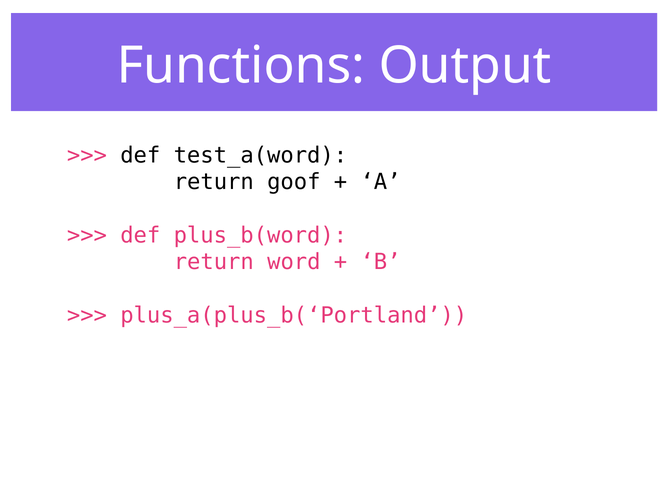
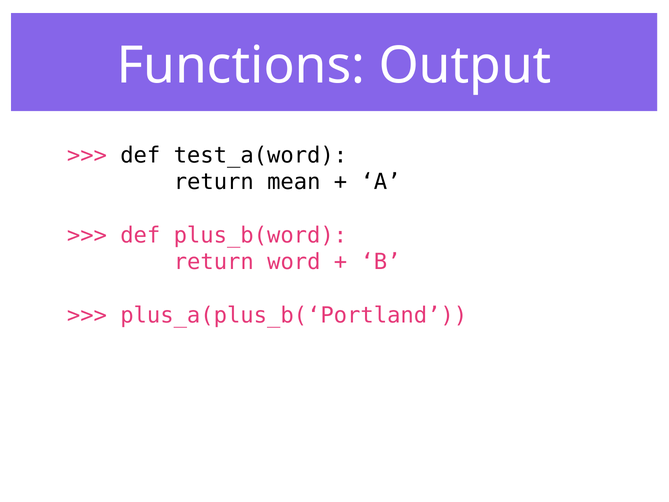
goof: goof -> mean (294, 182)
